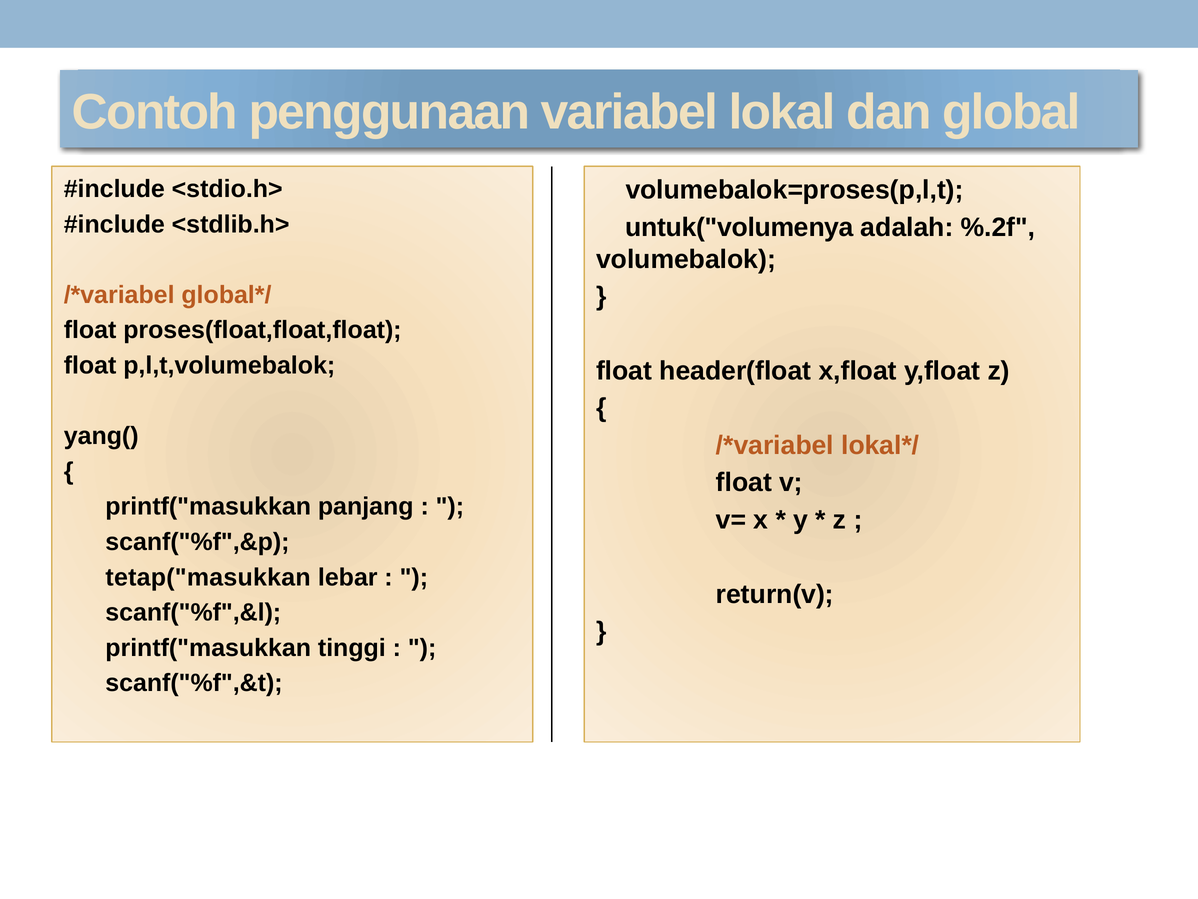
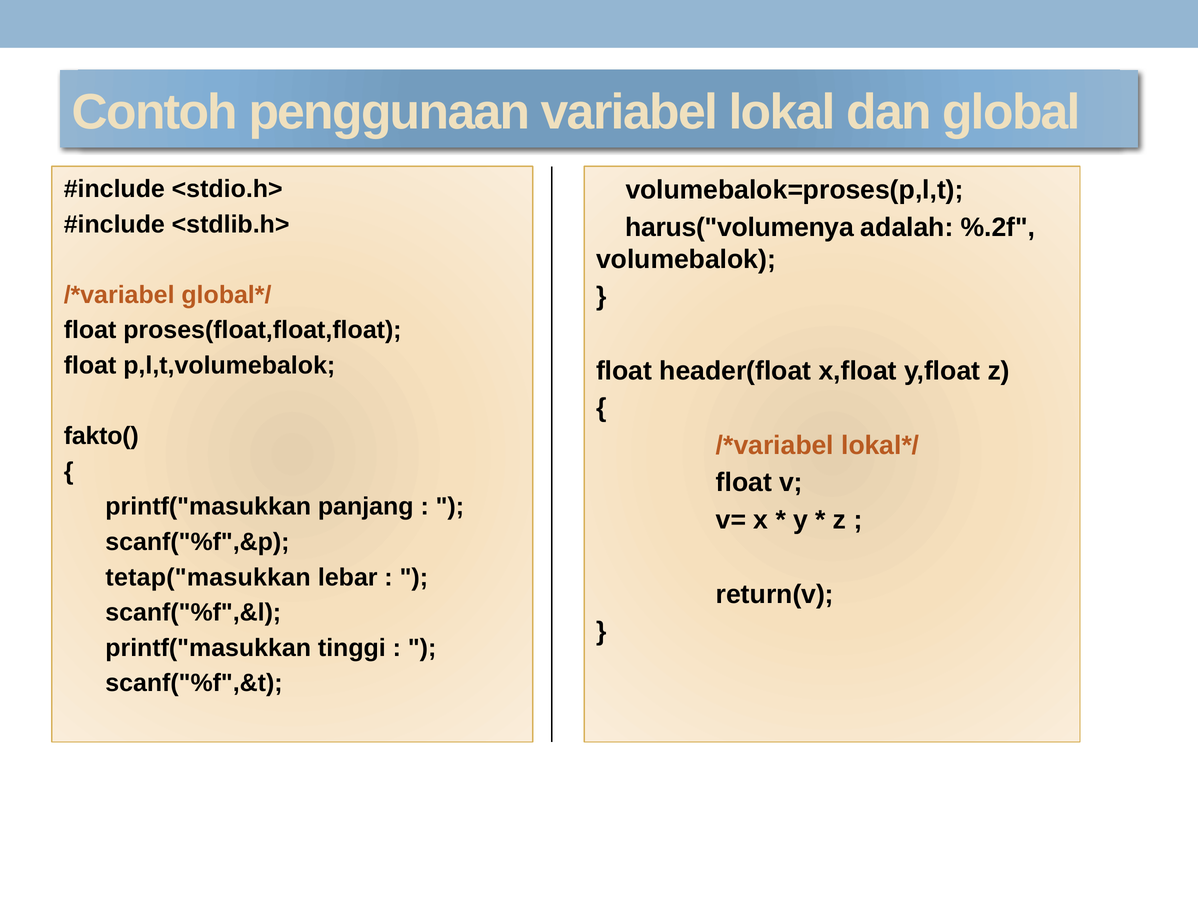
untuk("volumenya: untuk("volumenya -> harus("volumenya (739, 227)
yang(: yang( -> fakto( (101, 436)
